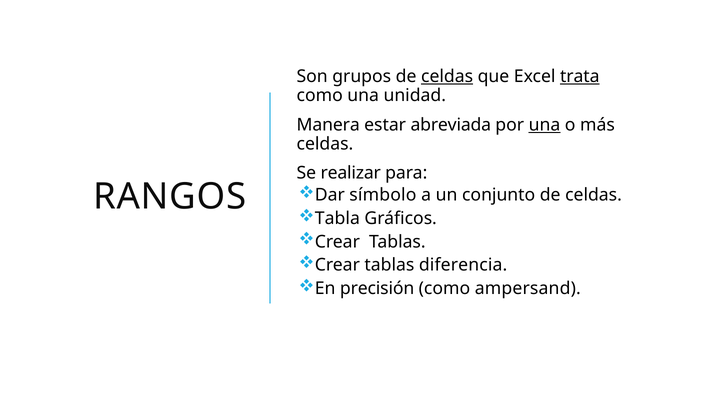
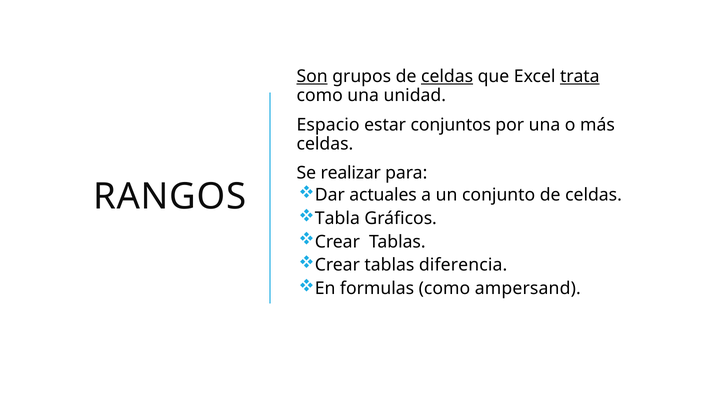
Son underline: none -> present (312, 76)
Manera: Manera -> Espacio (328, 125)
abreviada: abreviada -> conjuntos (451, 125)
una underline: present -> none (545, 125)
símbolo: símbolo -> actuales (383, 195)
precisión: precisión -> formulas (377, 289)
